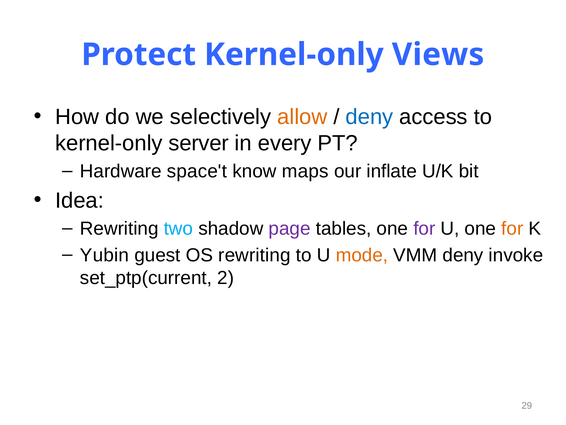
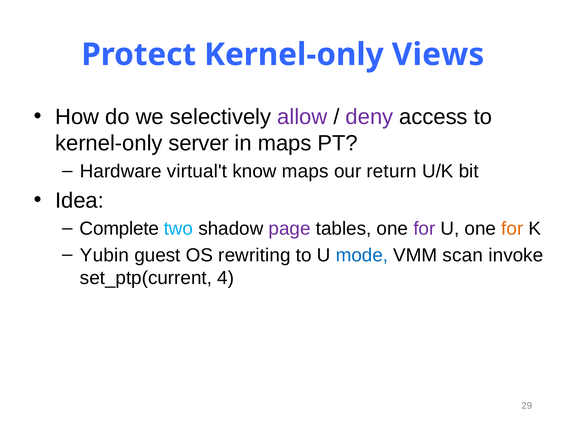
allow colour: orange -> purple (302, 117)
deny colour: blue -> purple (369, 117)
in every: every -> maps (285, 143)
space't: space't -> virtual't (197, 171)
inflate: inflate -> return (392, 171)
Rewriting: Rewriting -> Complete (119, 228)
mode colour: orange -> blue (362, 255)
VMM deny: deny -> scan (463, 255)
2: 2 -> 4 (226, 277)
